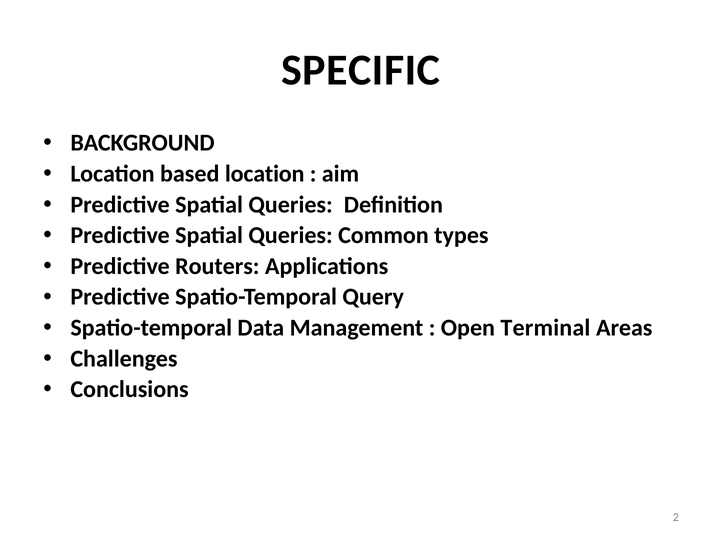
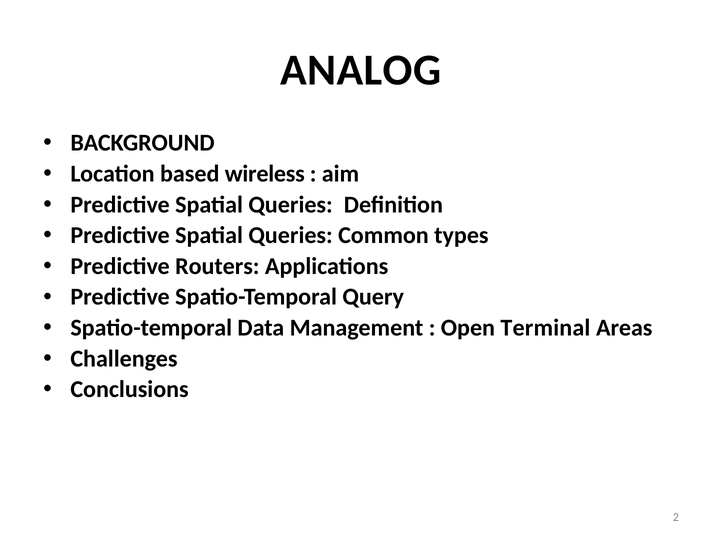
SPECIFIC: SPECIFIC -> ANALOG (361, 70)
based location: location -> wireless (265, 174)
